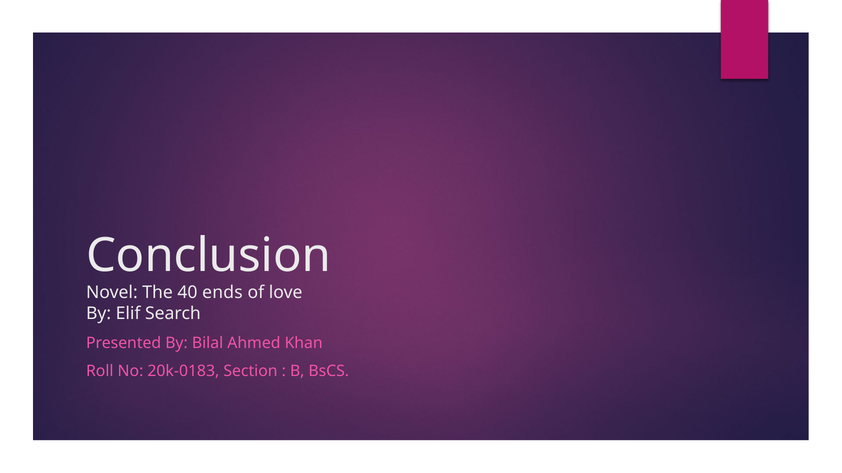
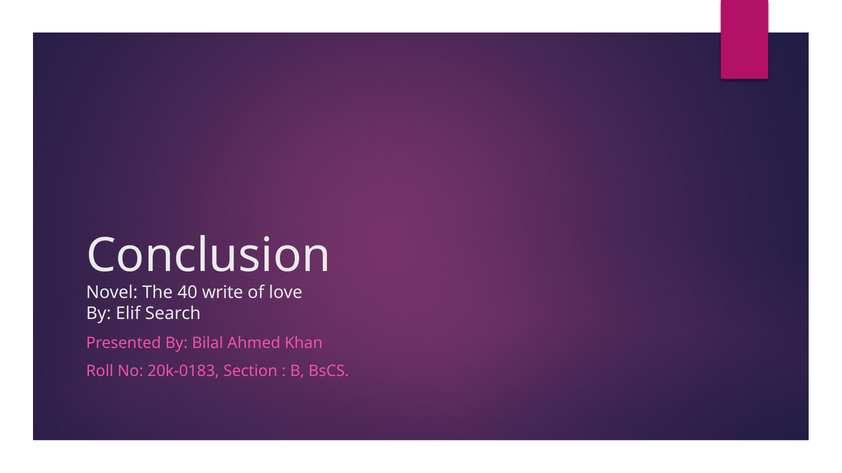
ends: ends -> write (223, 293)
